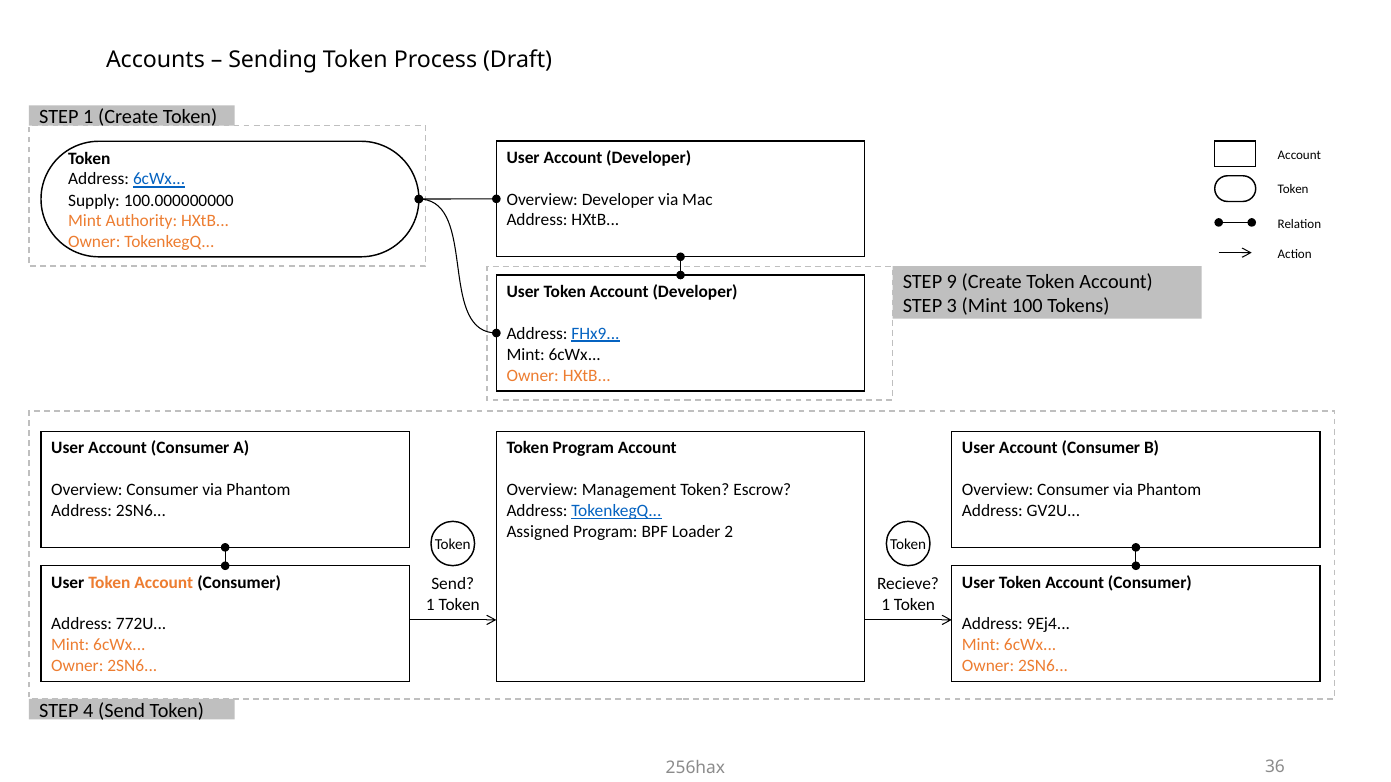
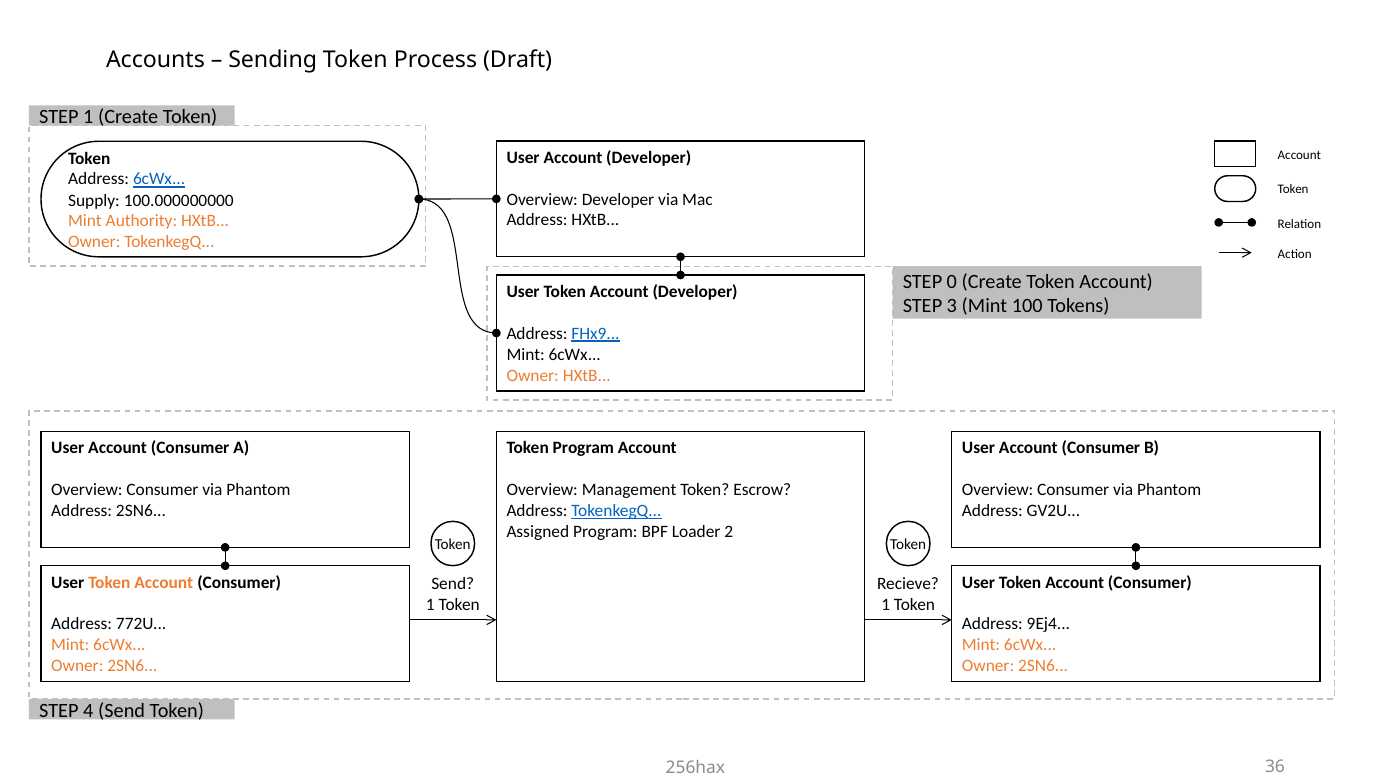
9: 9 -> 0 (952, 282)
